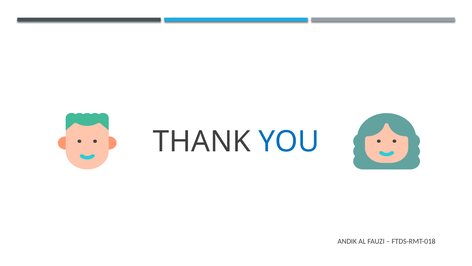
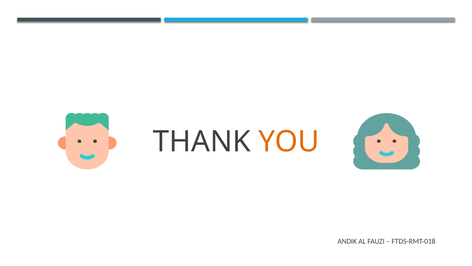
YOU colour: blue -> orange (289, 142)
